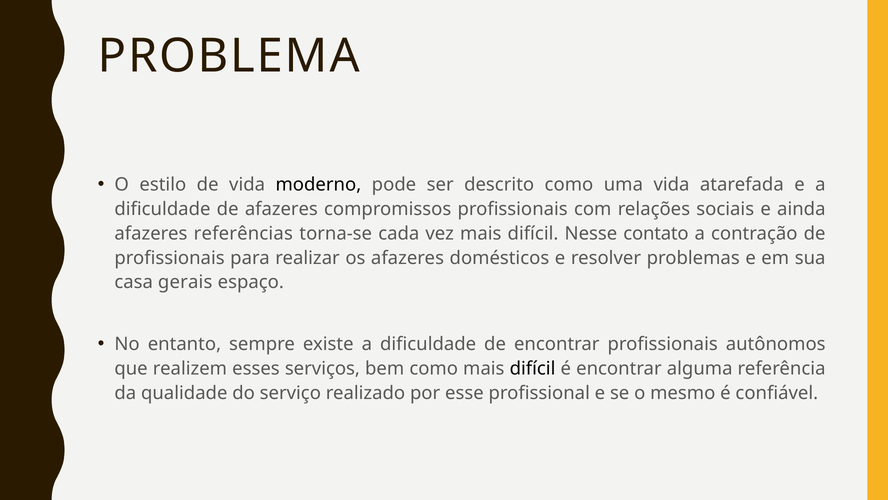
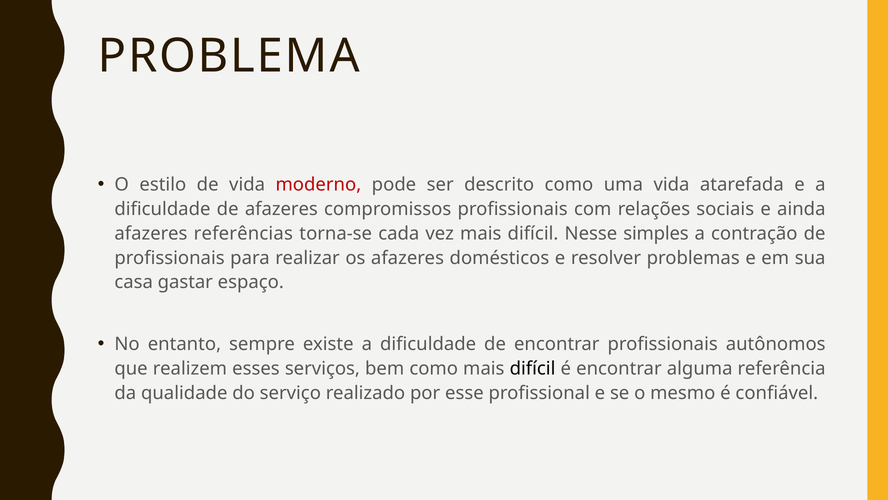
moderno colour: black -> red (318, 184)
contato: contato -> simples (656, 233)
gerais: gerais -> gastar (185, 282)
